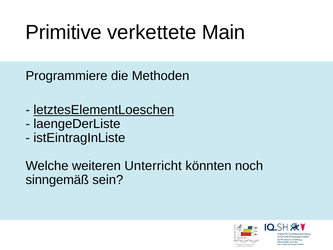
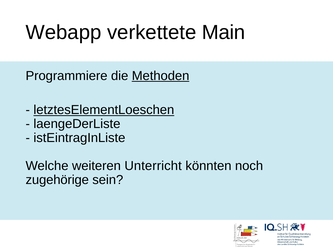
Primitive: Primitive -> Webapp (64, 32)
Methoden underline: none -> present (161, 76)
sinngemäß: sinngemäß -> zugehörige (57, 180)
